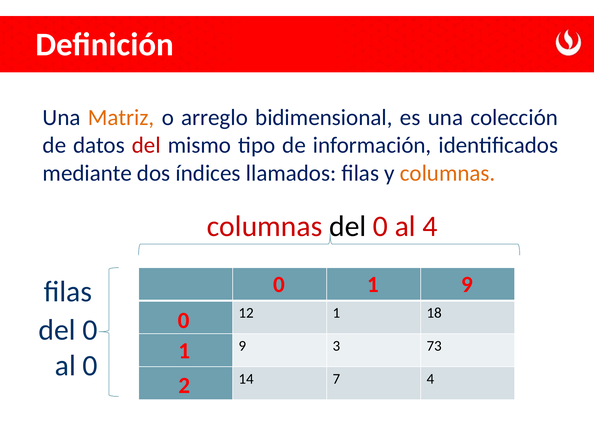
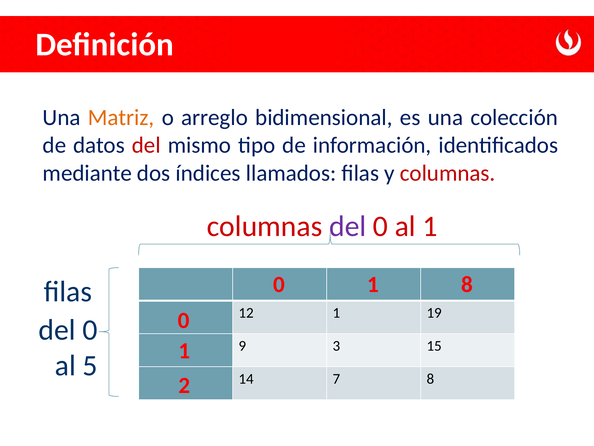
columnas colour: orange -> red (448, 173)
del colour: black -> purple (348, 226)
al 4: 4 -> 1 (430, 226)
1 9: 9 -> 8 (467, 284)
18: 18 -> 19 (434, 313)
73: 73 -> 15 (434, 346)
al 0: 0 -> 5 (90, 365)
7 4: 4 -> 8 (430, 379)
